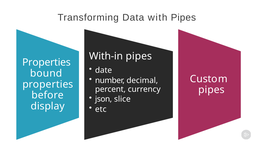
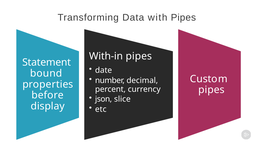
Properties: Properties -> Statement (47, 62)
